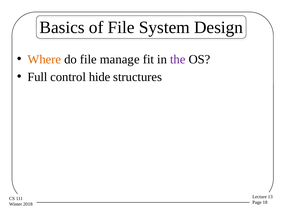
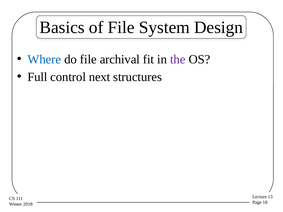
Where colour: orange -> blue (44, 59)
manage: manage -> archival (120, 59)
hide: hide -> next (100, 77)
